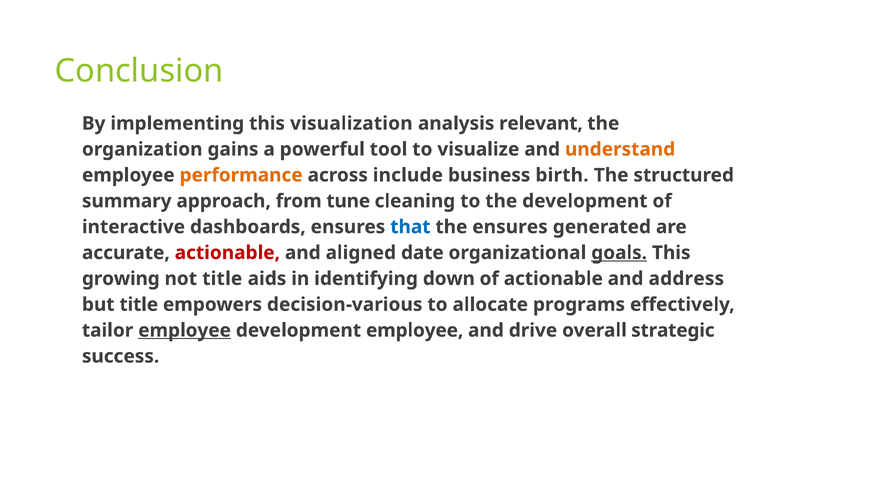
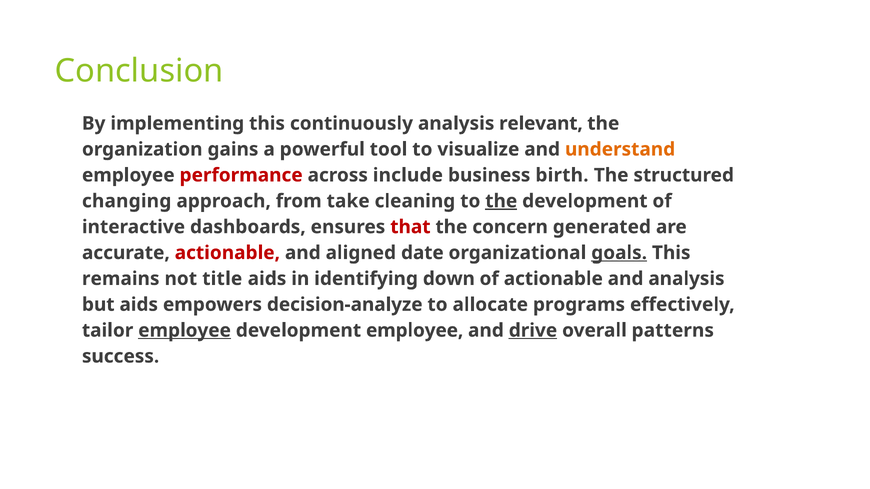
visualization: visualization -> continuously (351, 124)
performance colour: orange -> red (241, 175)
summary: summary -> changing (127, 201)
tune: tune -> take (348, 201)
the underline: none -> present (501, 201)
that colour: blue -> red (410, 227)
the ensures: ensures -> concern (510, 227)
growing: growing -> remains (121, 279)
and address: address -> analysis (686, 279)
but title: title -> aids (139, 305)
decision-various: decision-various -> decision-analyze (345, 305)
drive underline: none -> present (533, 331)
strategic: strategic -> patterns (673, 331)
